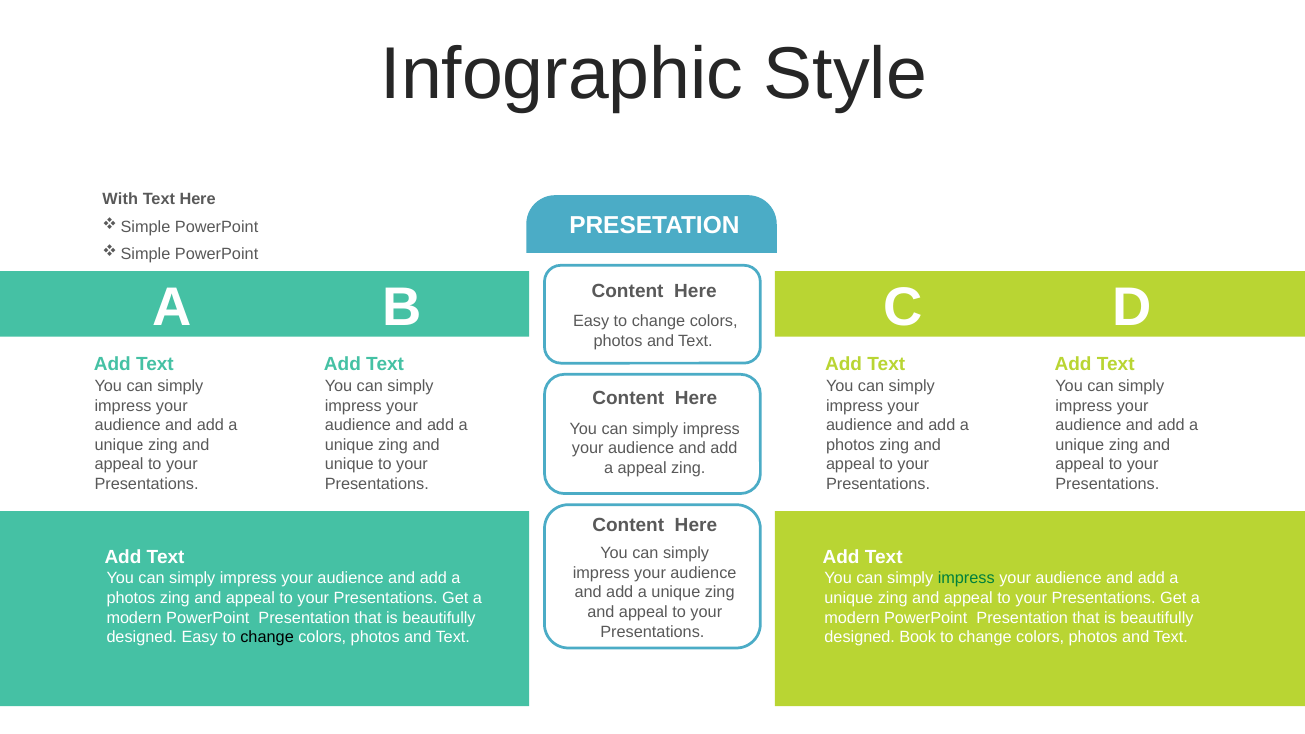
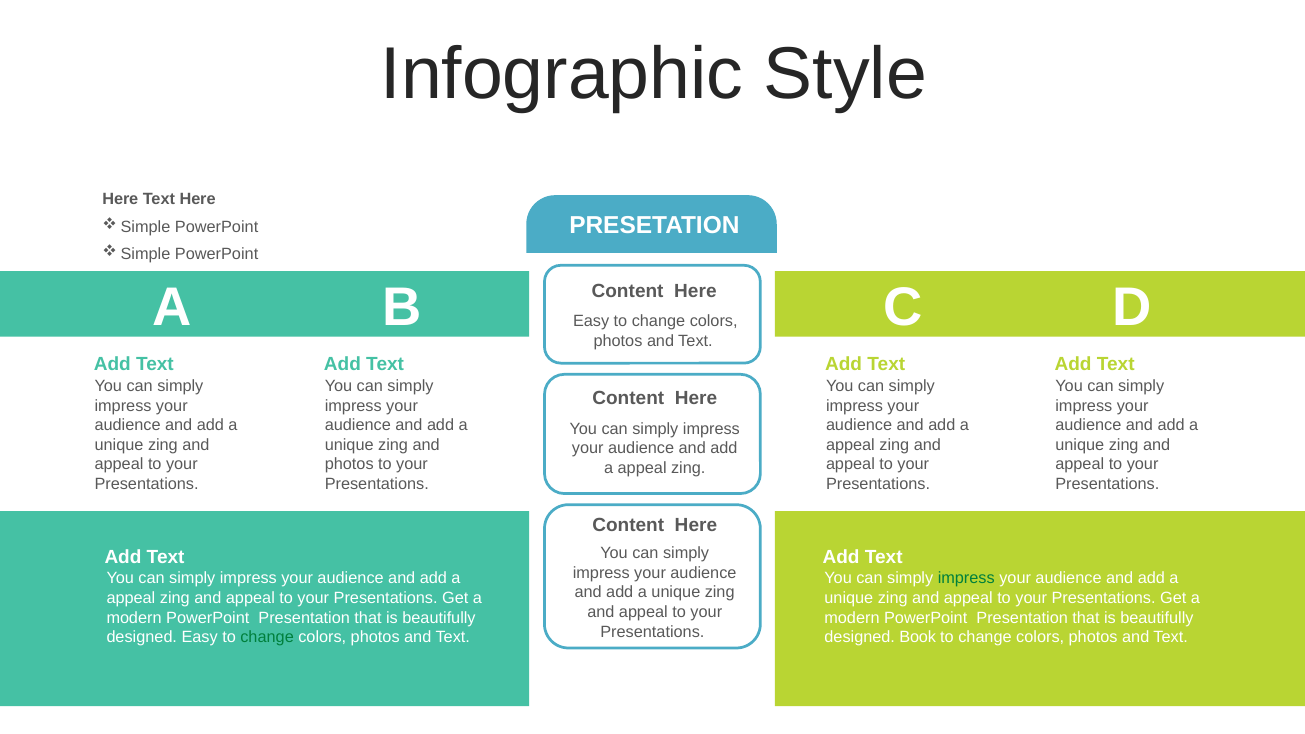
With: With -> Here (120, 199)
photos: photos -> appeal (850, 445)
unique: unique -> photos (349, 464)
photos: photos -> appeal (131, 598)
change colour: black -> green (267, 637)
